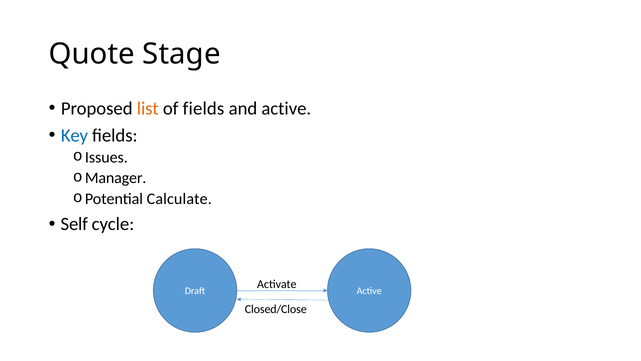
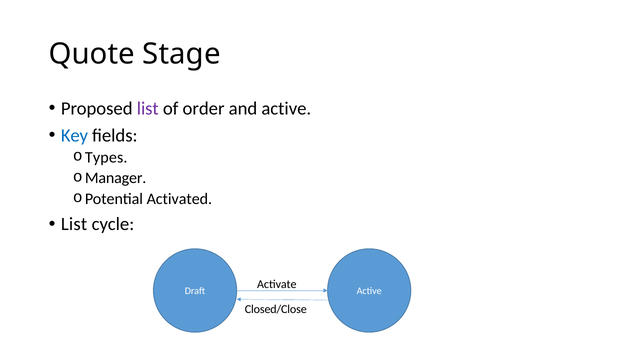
list colour: orange -> purple (148, 108)
of fields: fields -> order (204, 108)
Issues: Issues -> Types (106, 157)
Calculate: Calculate -> Activated (179, 199)
Self: Self -> List (74, 224)
